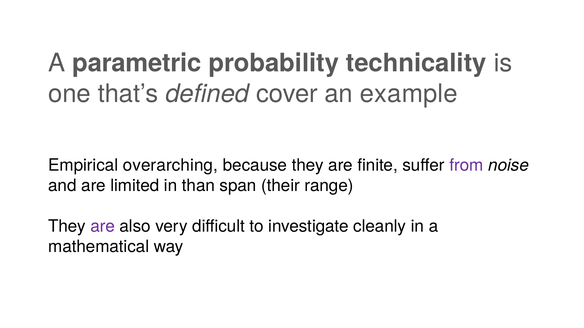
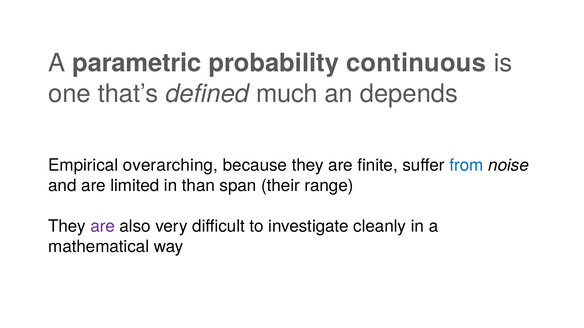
technicality: technicality -> continuous (416, 63)
cover: cover -> much (287, 94)
example: example -> depends (409, 94)
from colour: purple -> blue (466, 165)
